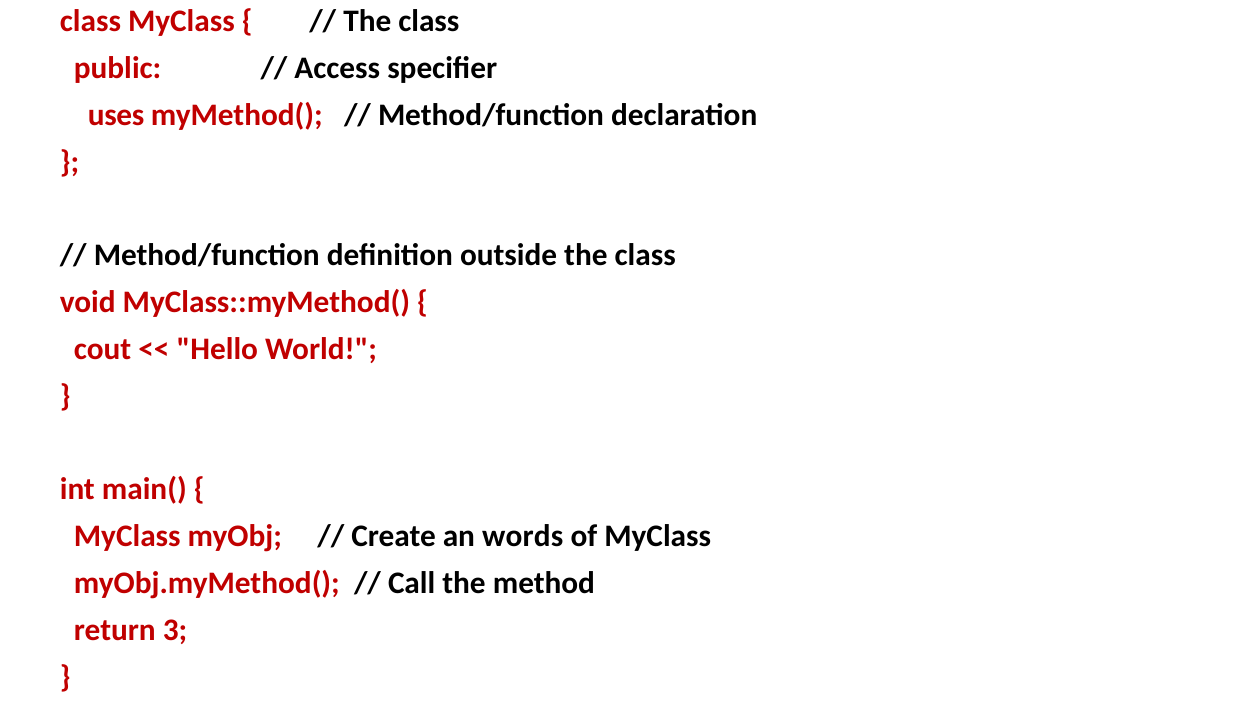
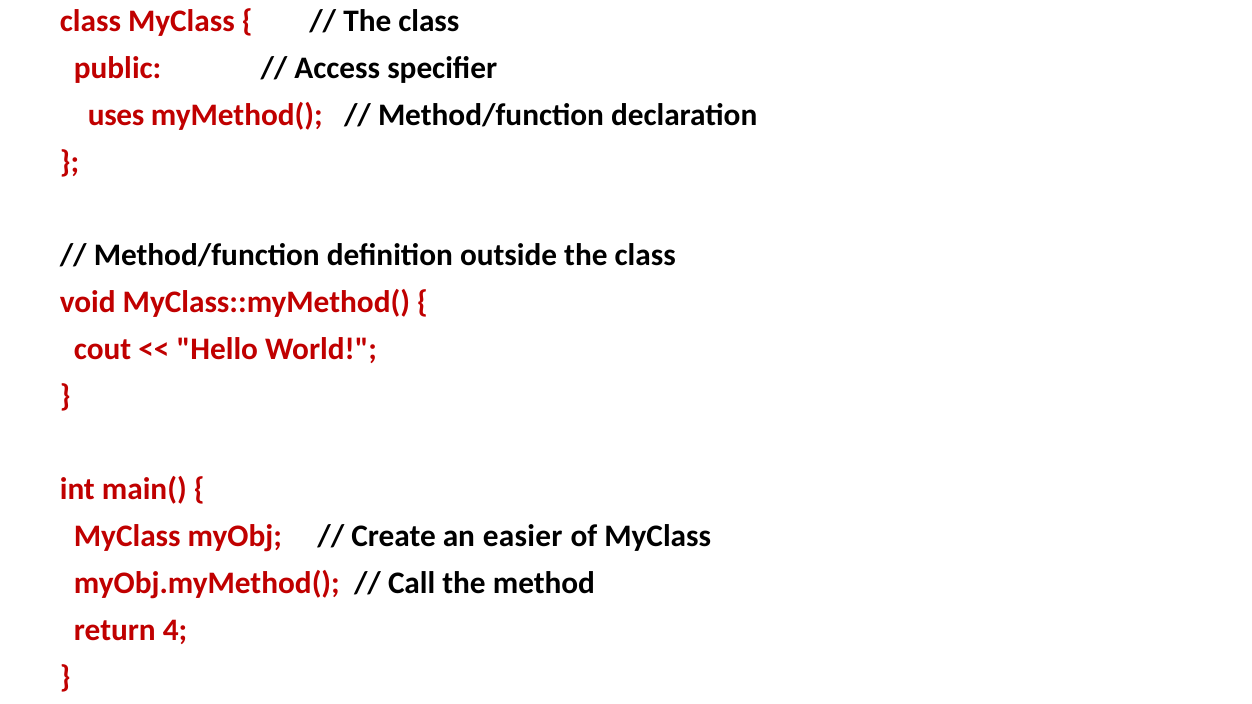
words: words -> easier (523, 537)
3: 3 -> 4 (175, 630)
